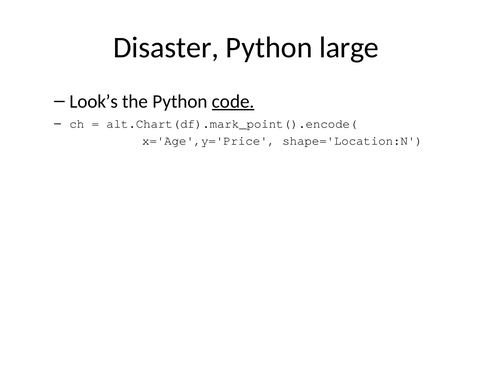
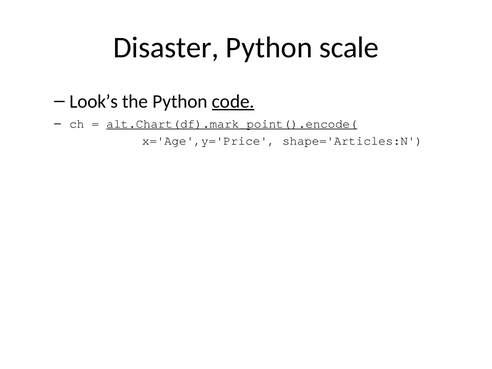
large: large -> scale (349, 48)
alt.Chart(df).mark_point().encode( underline: none -> present (232, 124)
shape='Location:N: shape='Location:N -> shape='Articles:N (352, 141)
